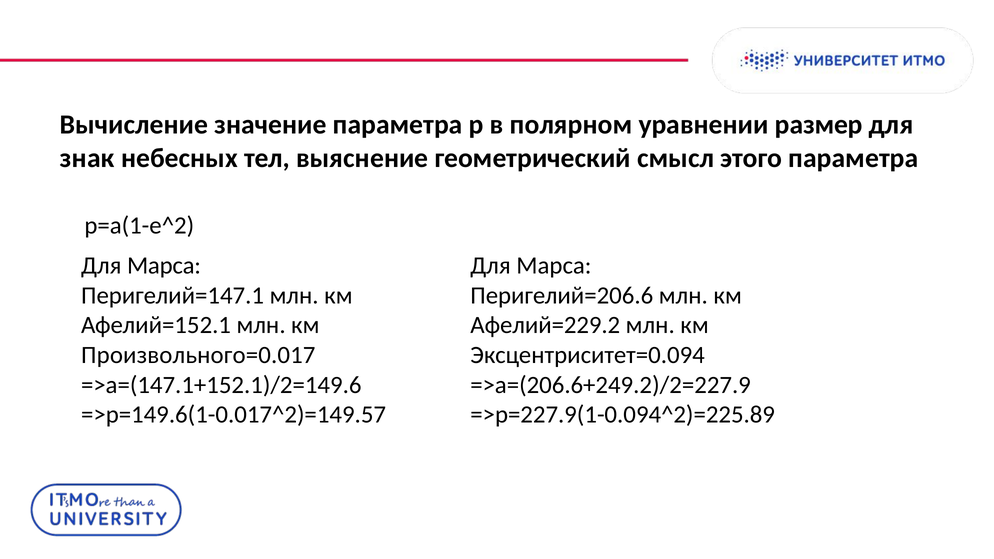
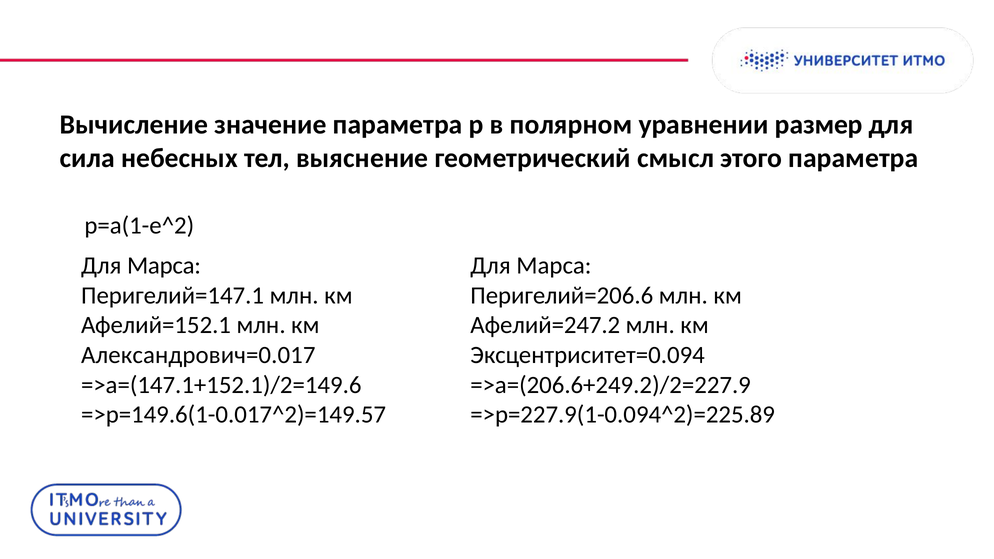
знак: знак -> сила (87, 158)
Афелий=229.2: Афелий=229.2 -> Афелий=247.2 (545, 325)
Произвольного=0.017: Произвольного=0.017 -> Александрович=0.017 (198, 355)
